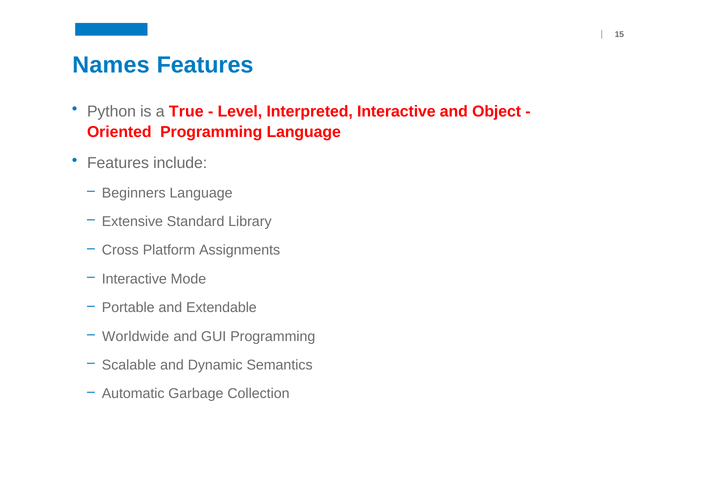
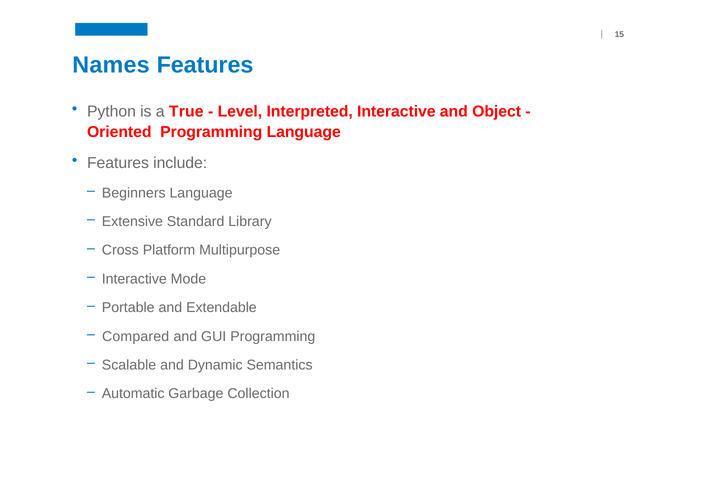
Assignments: Assignments -> Multipurpose (240, 250)
Worldwide: Worldwide -> Compared (136, 336)
